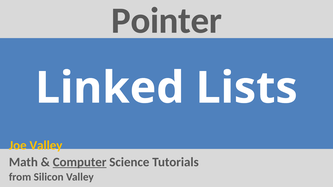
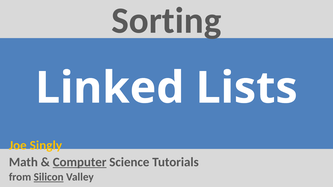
Pointer: Pointer -> Sorting (166, 21)
Joe Valley: Valley -> Singly (46, 146)
Silicon underline: none -> present (49, 177)
